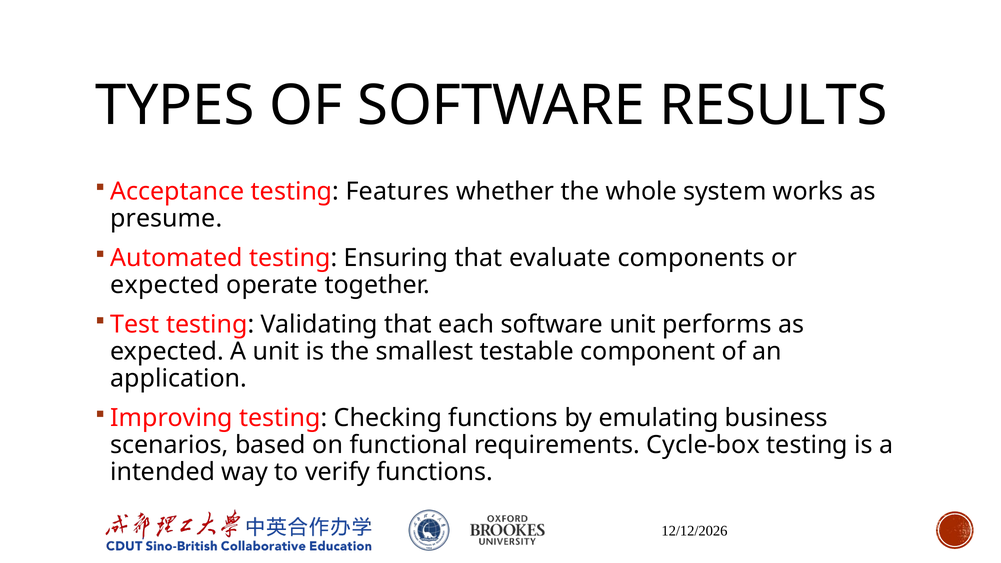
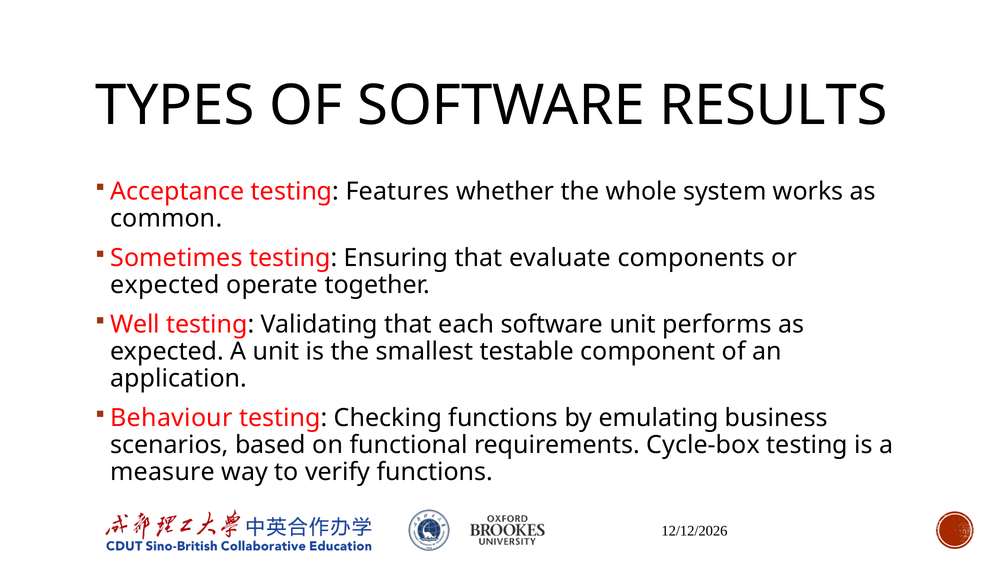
presume: presume -> common (166, 218)
Automated: Automated -> Sometimes (177, 258)
Test: Test -> Well (135, 324)
Improving: Improving -> Behaviour (171, 418)
intended: intended -> measure (163, 472)
